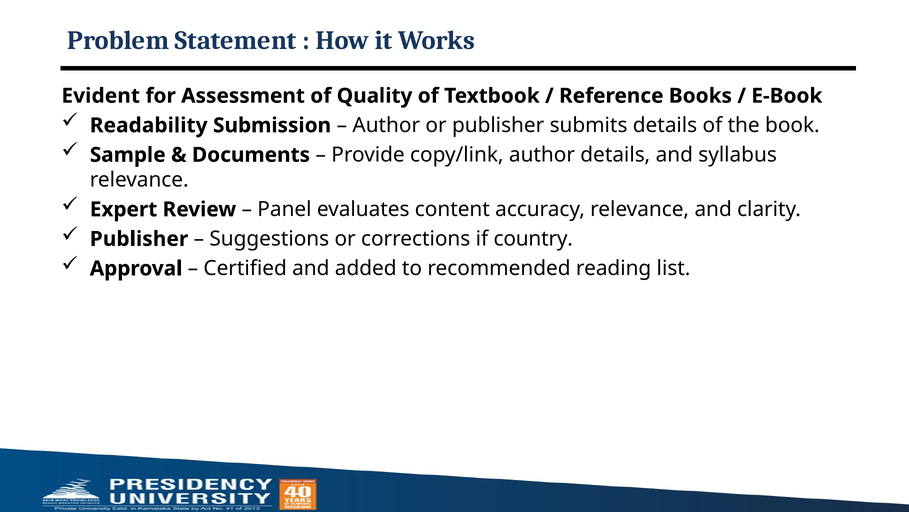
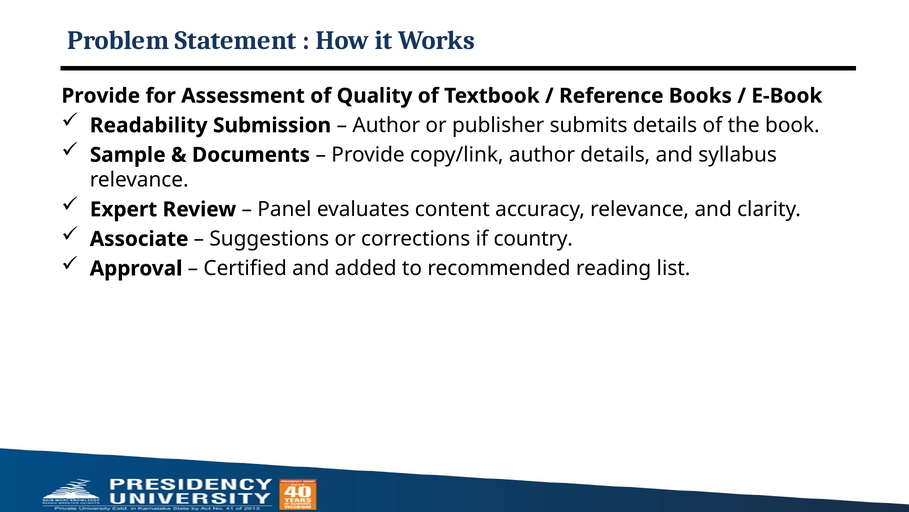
Evident: Evident -> Provide (101, 96)
Publisher: Publisher -> Associate (139, 239)
